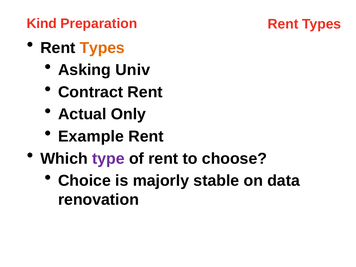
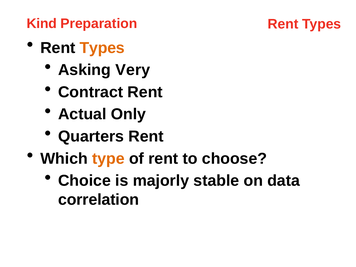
Univ: Univ -> Very (133, 70)
Example: Example -> Quarters (91, 136)
type colour: purple -> orange (108, 159)
renovation: renovation -> correlation (99, 200)
